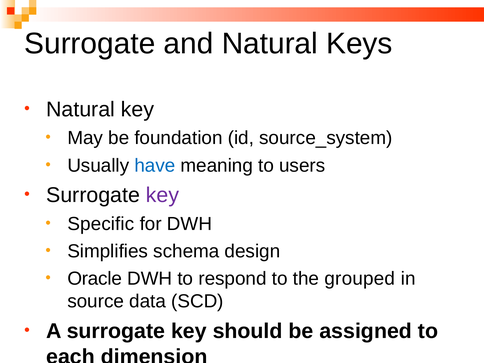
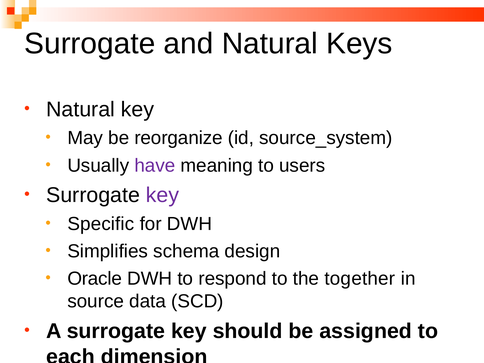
foundation: foundation -> reorganize (179, 138)
have colour: blue -> purple (155, 165)
grouped: grouped -> together (360, 279)
